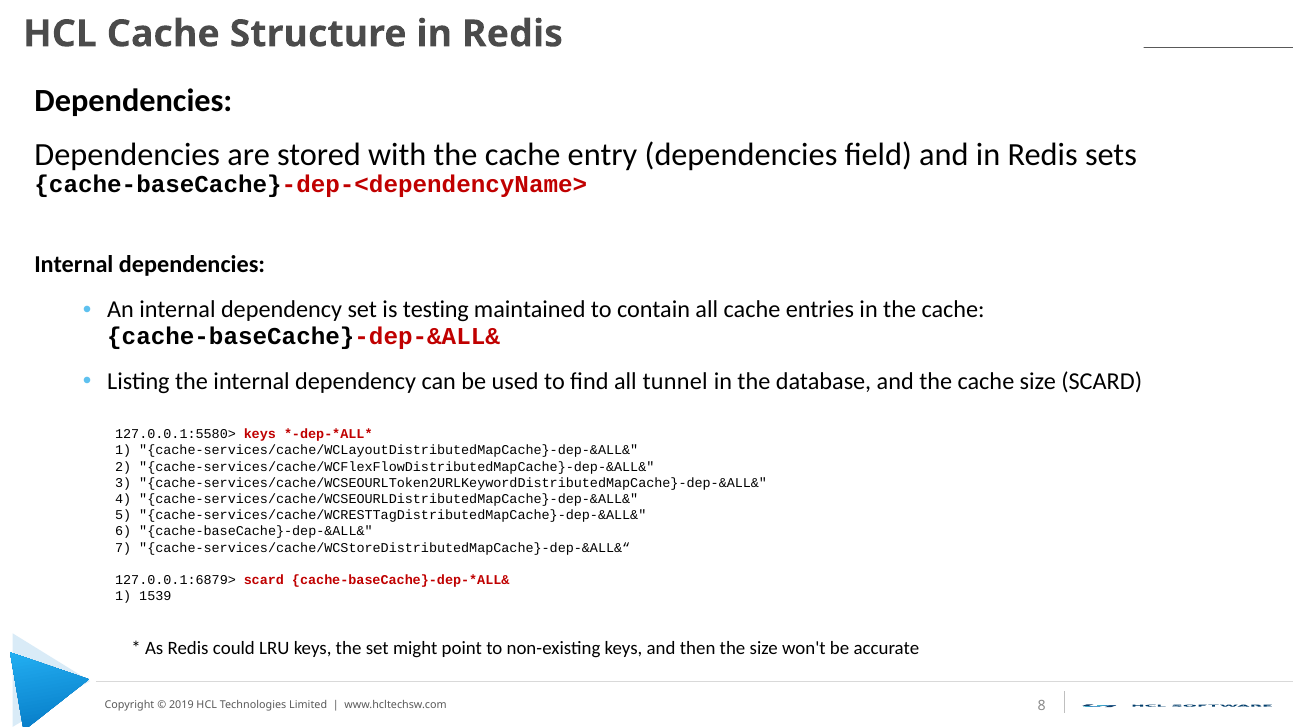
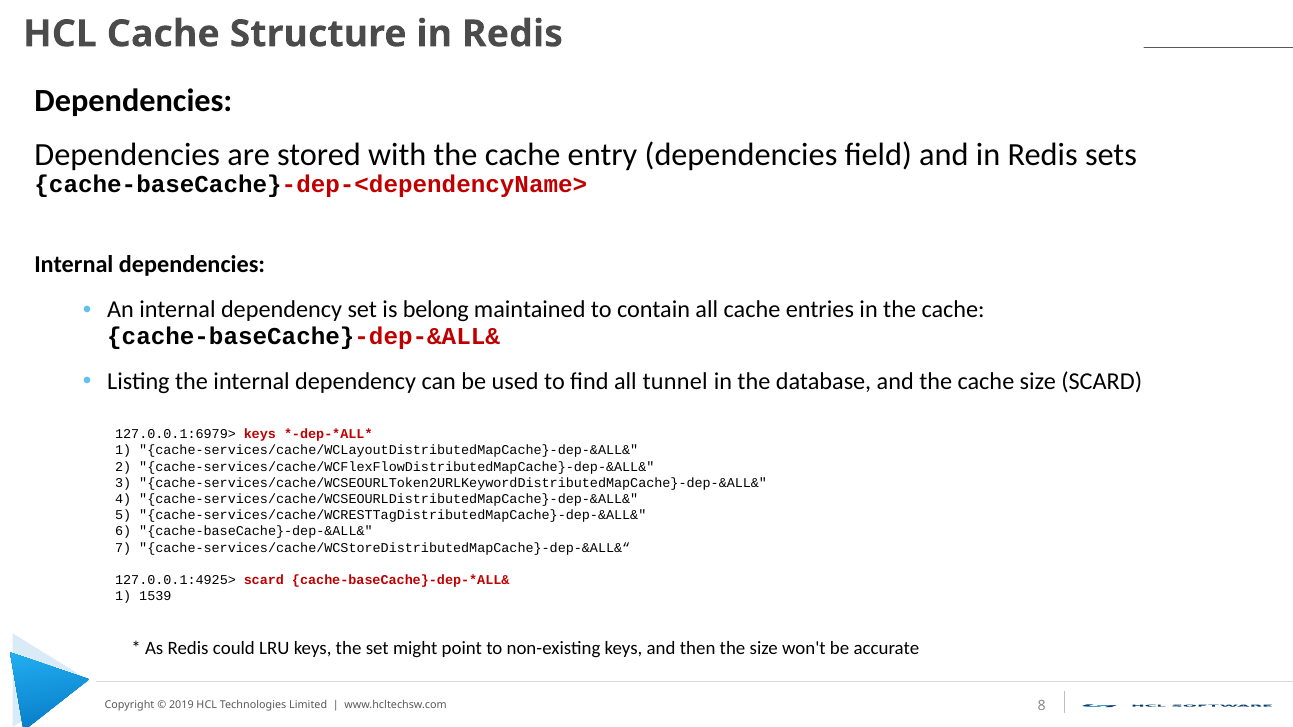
testing: testing -> belong (436, 310)
127.0.0.1:5580>: 127.0.0.1:5580> -> 127.0.0.1:6979> (176, 434)
127.0.0.1:6879>: 127.0.0.1:6879> -> 127.0.0.1:4925> (176, 580)
